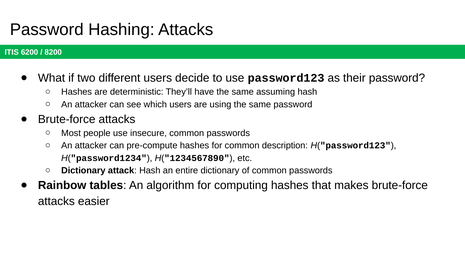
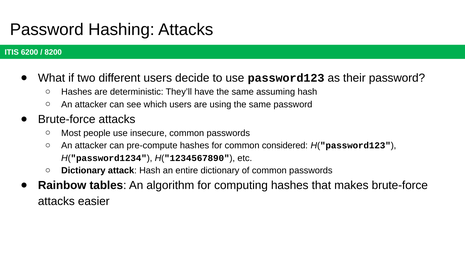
description: description -> considered (285, 145)
